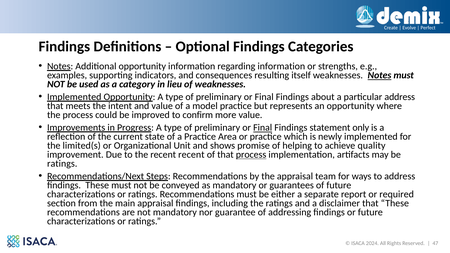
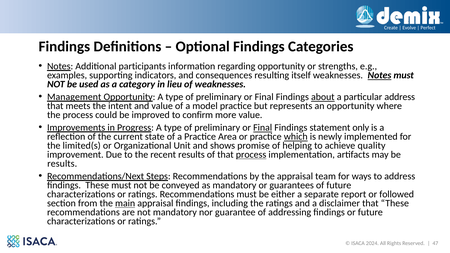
Additional opportunity: opportunity -> participants (142, 66)
regarding information: information -> opportunity (281, 66)
Implemented: Implemented -> Management (74, 97)
about underline: none -> present (323, 97)
which underline: none -> present (296, 137)
recent recent: recent -> results (191, 155)
ratings: ratings -> results (62, 164)
required: required -> followed (397, 194)
main underline: none -> present (125, 203)
